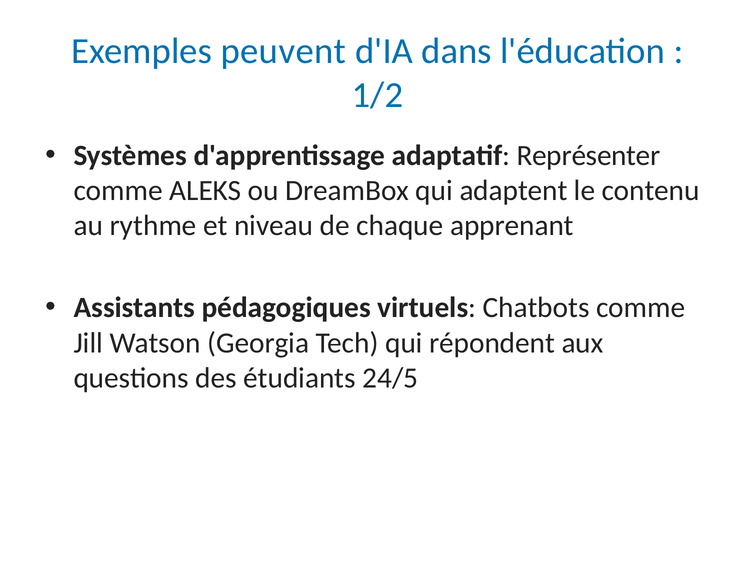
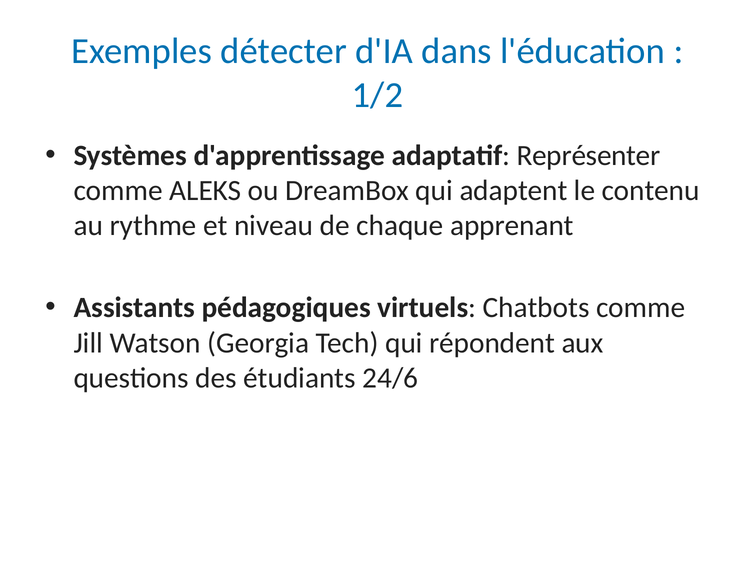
peuvent: peuvent -> détecter (284, 51)
24/5: 24/5 -> 24/6 (390, 378)
